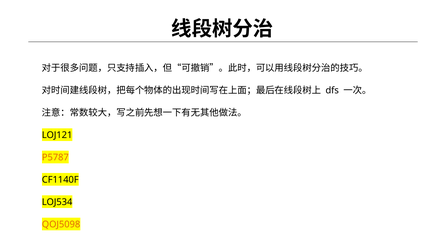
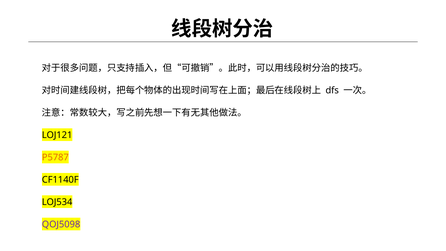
QOJ5098 colour: orange -> purple (61, 224)
